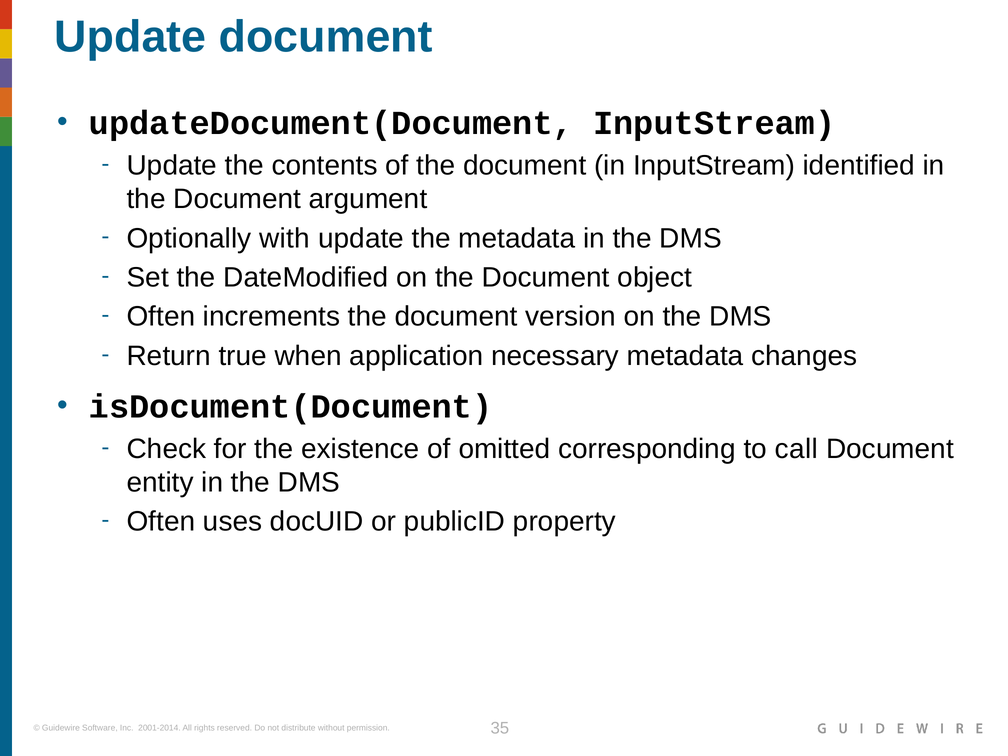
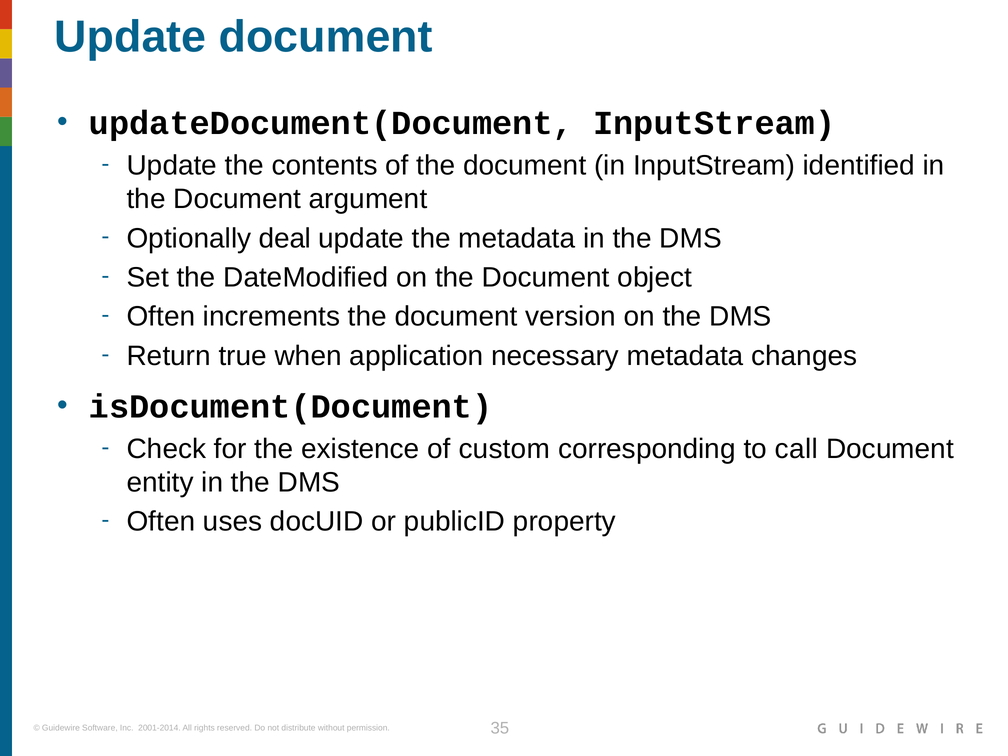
with: with -> deal (285, 238)
omitted: omitted -> custom (504, 449)
